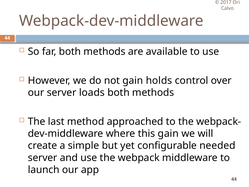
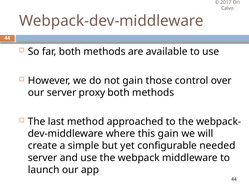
holds: holds -> those (159, 80)
loads: loads -> proxy (92, 92)
